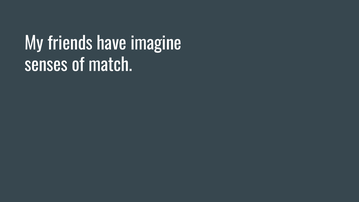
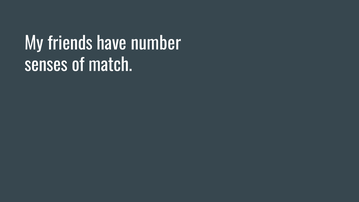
imagine: imagine -> number (156, 44)
